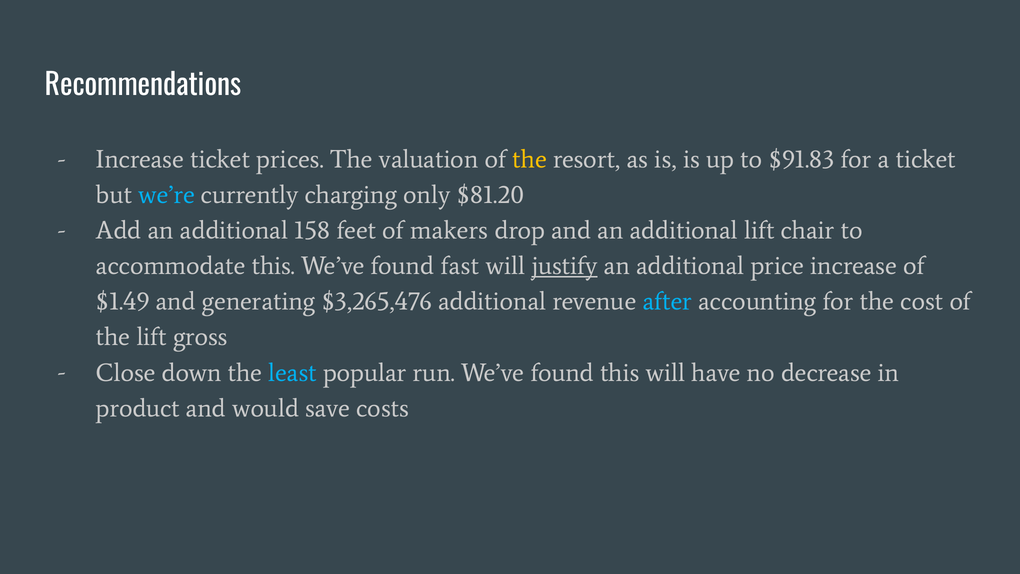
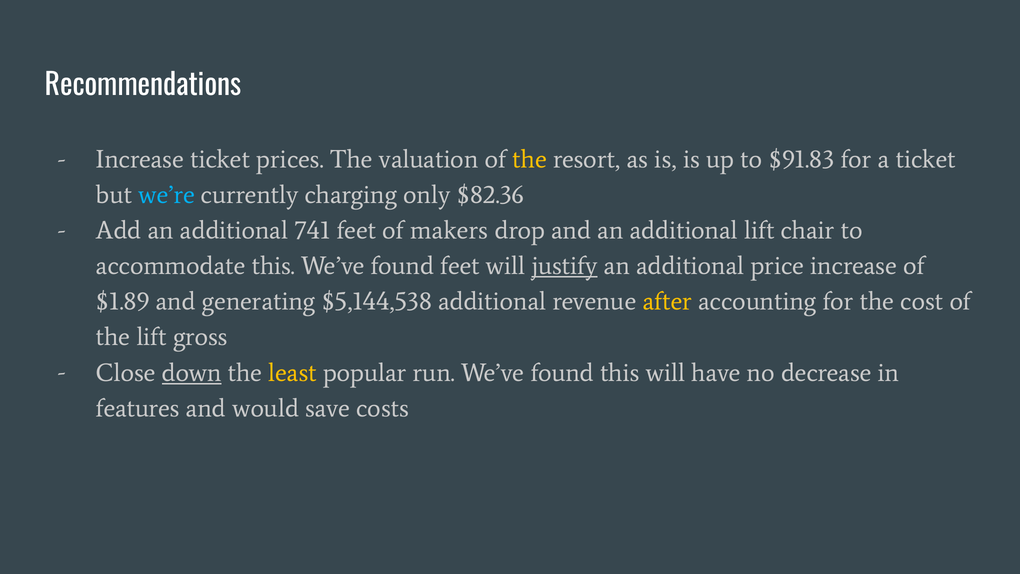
$81.20: $81.20 -> $82.36 (491, 195)
158: 158 -> 741 (312, 230)
found fast: fast -> feet (460, 266)
$1.49: $1.49 -> $1.89 (123, 301)
$3,265,476: $3,265,476 -> $5,144,538 (377, 301)
after colour: light blue -> yellow (667, 301)
down underline: none -> present (192, 372)
least colour: light blue -> yellow (293, 372)
product: product -> features (138, 408)
